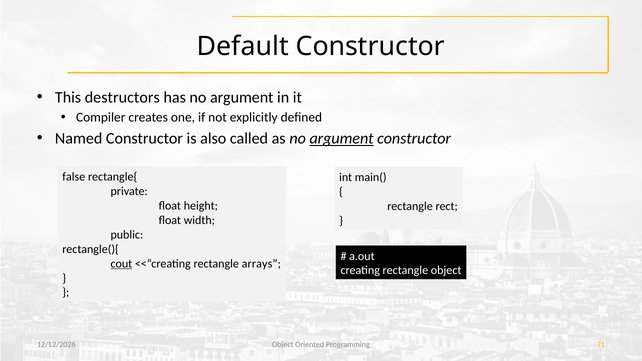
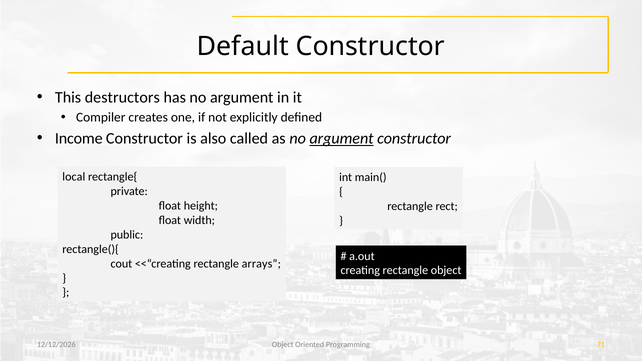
Named: Named -> Income (79, 139)
false: false -> local (74, 177)
cout underline: present -> none (121, 264)
